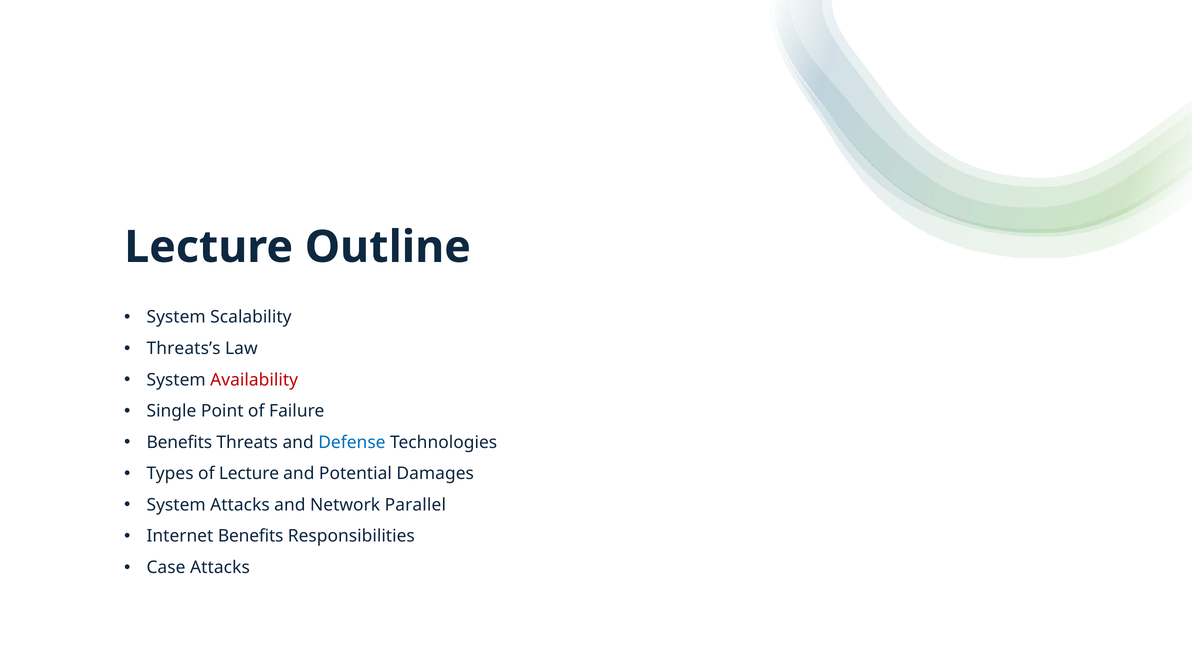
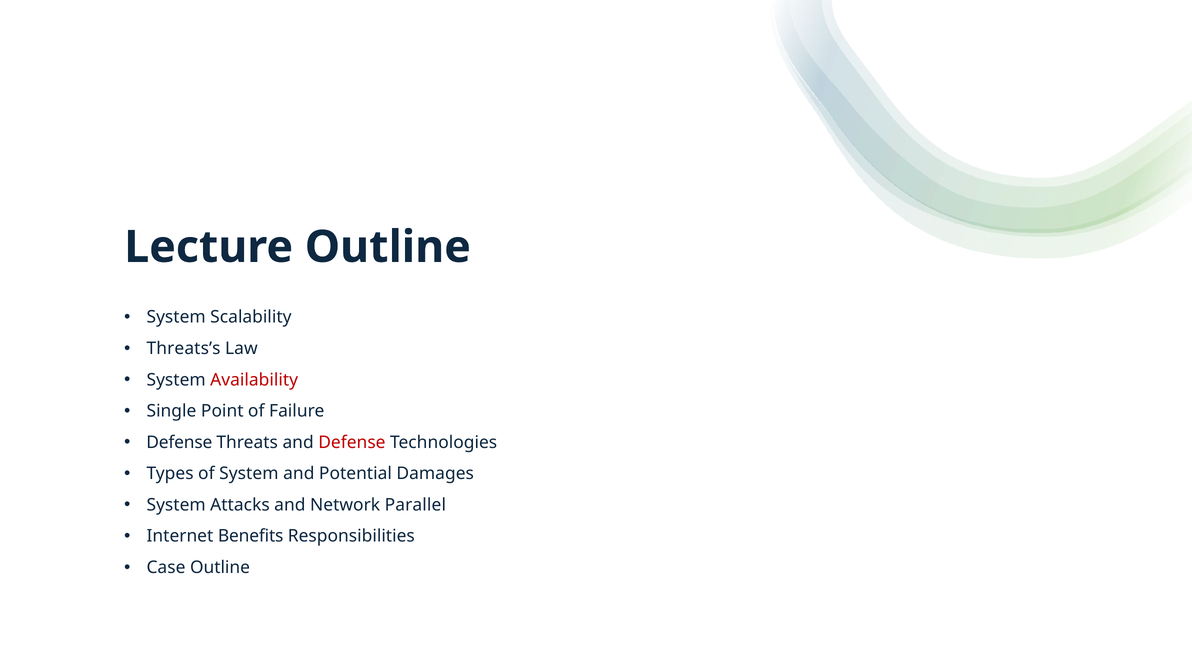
Benefits: Benefits -> Defense (179, 442)
Defense colour: blue -> red (352, 442)
of Lecture: Lecture -> System (249, 473)
Case Attacks: Attacks -> Outline (220, 567)
